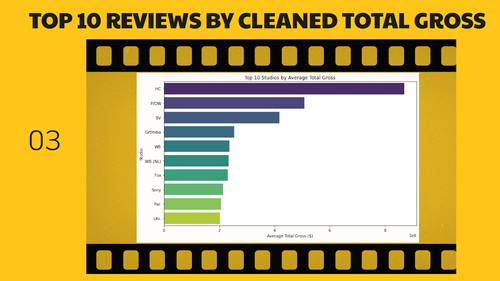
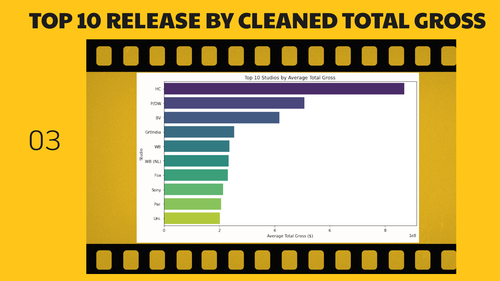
REVIEWS: REVIEWS -> RELEASE (153, 21)
